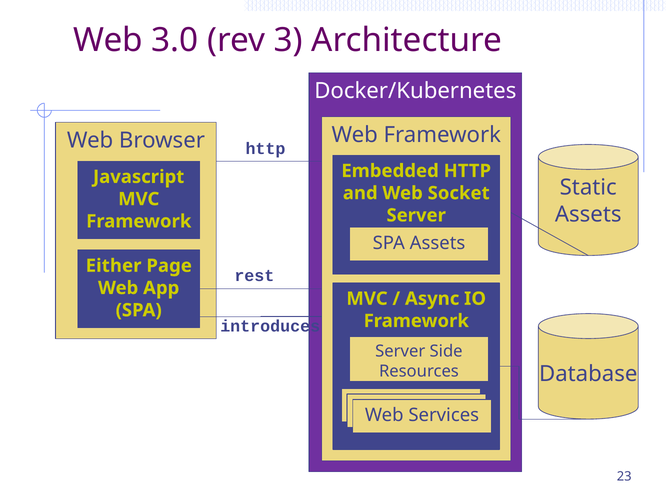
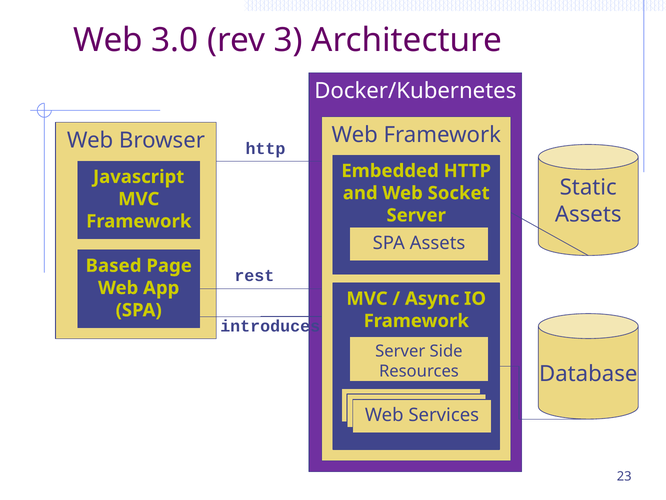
Either: Either -> Based (114, 265)
